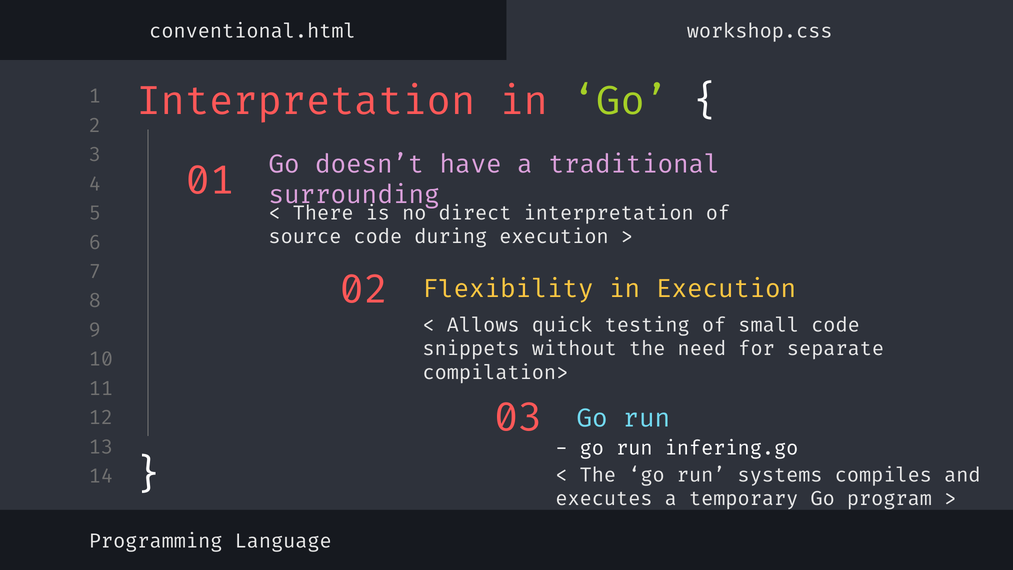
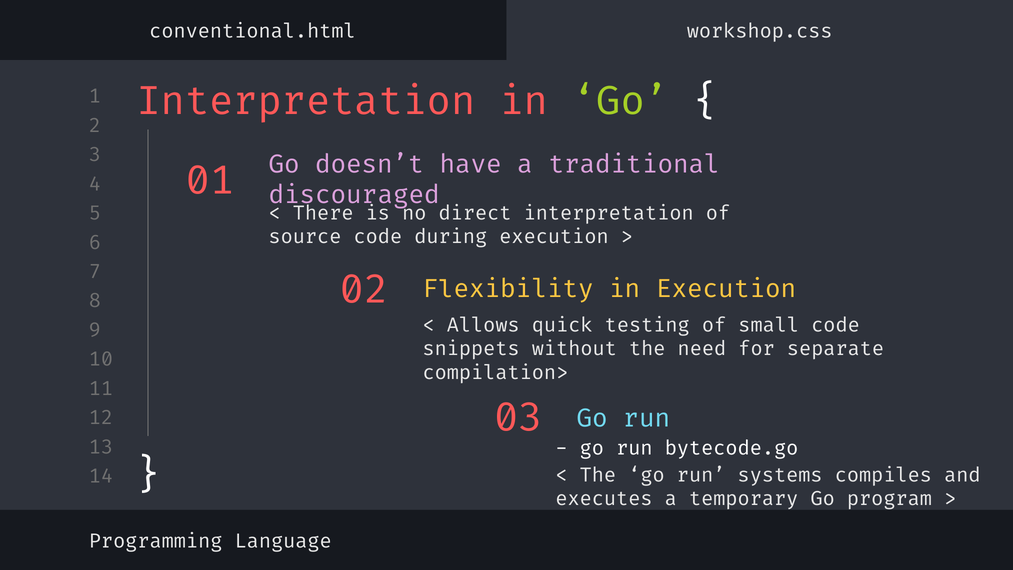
surrounding: surrounding -> discouraged (354, 195)
infering.go: infering.go -> bytecode.go (732, 448)
